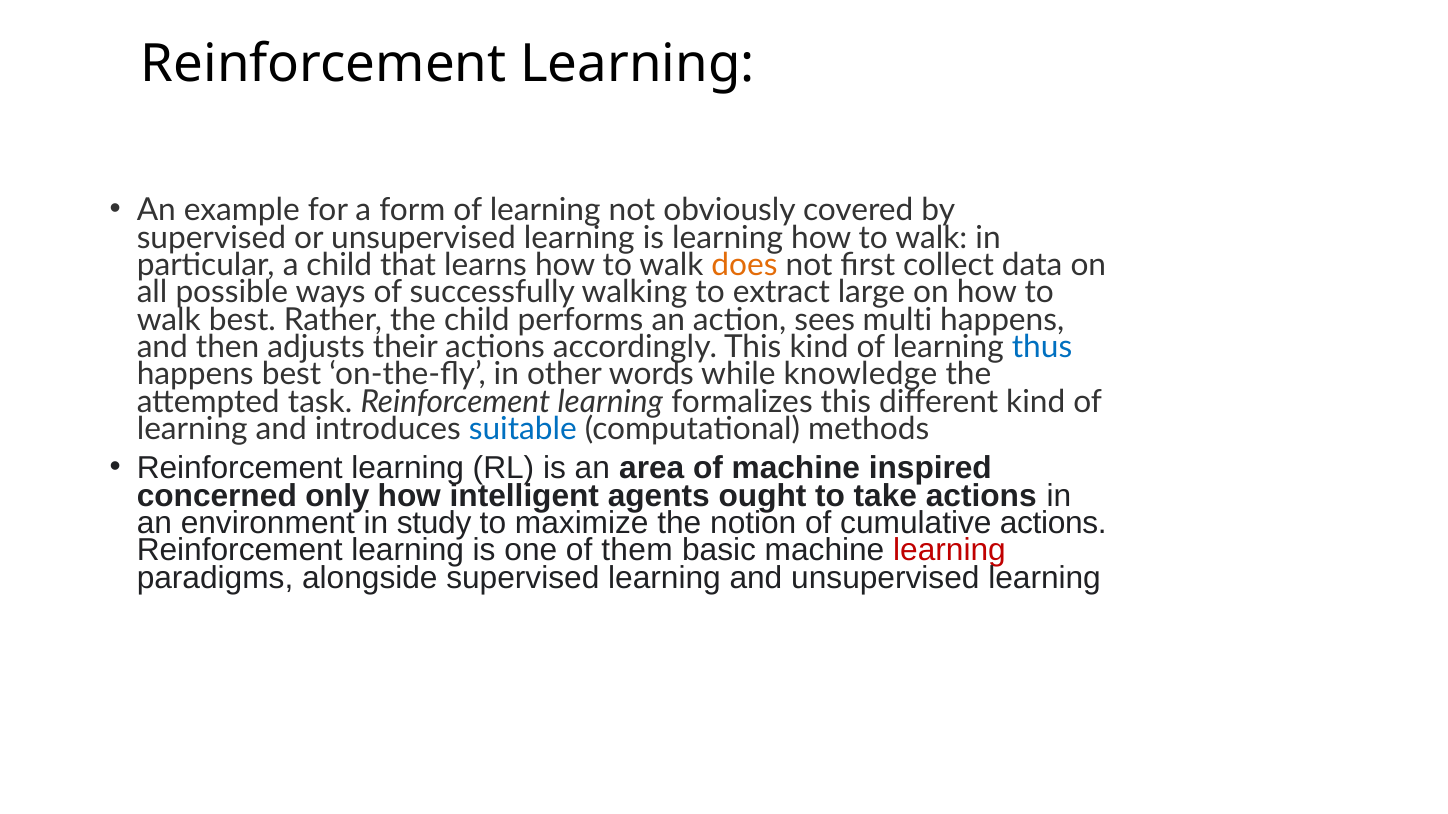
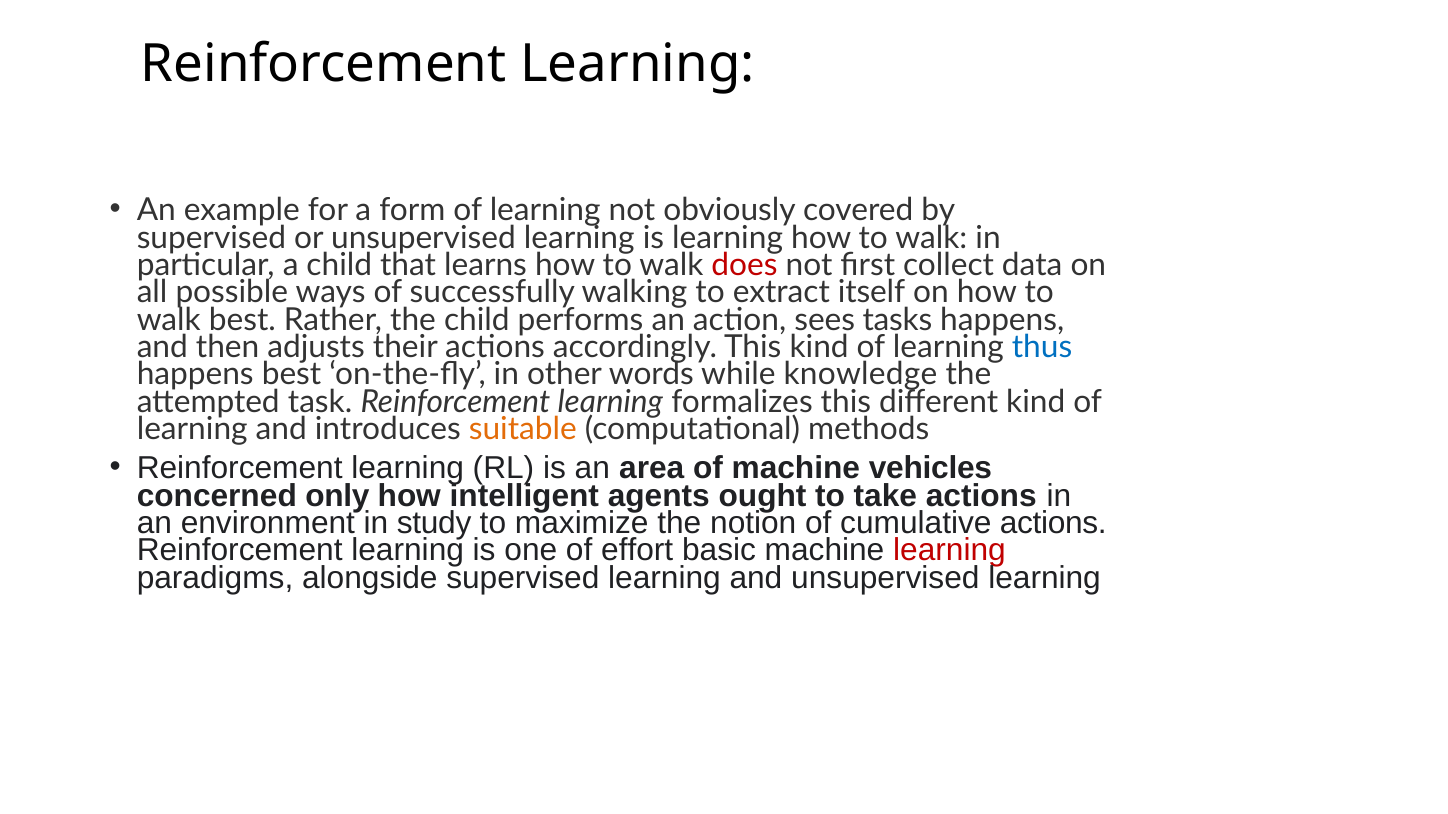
does colour: orange -> red (744, 265)
large: large -> itself (872, 292)
multi: multi -> tasks (897, 320)
suitable colour: blue -> orange (523, 429)
inspired: inspired -> vehicles (930, 469)
them: them -> effort (637, 551)
